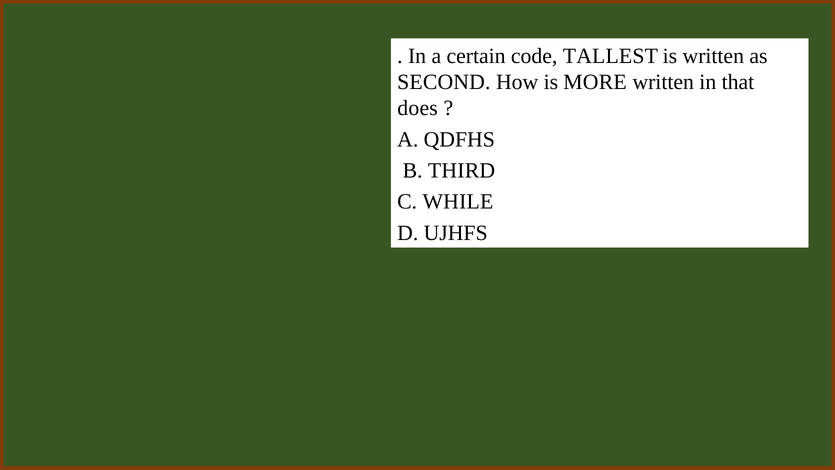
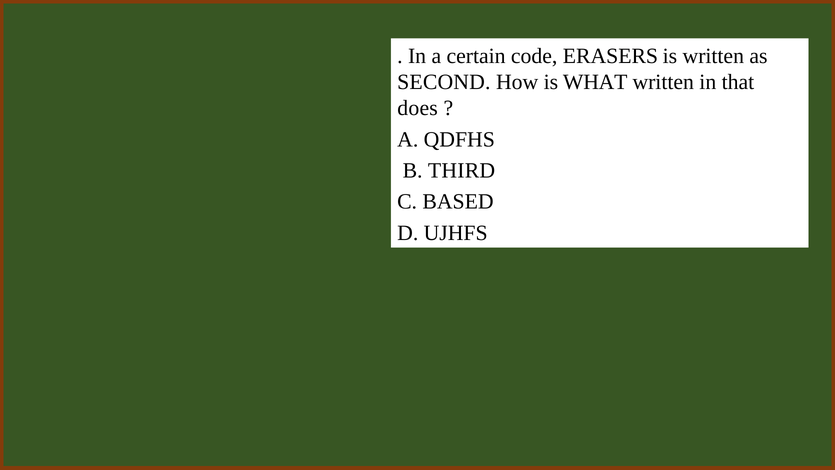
TALLEST: TALLEST -> ERASERS (610, 56)
MORE: MORE -> WHAT (595, 82)
WHILE: WHILE -> BASED (458, 202)
